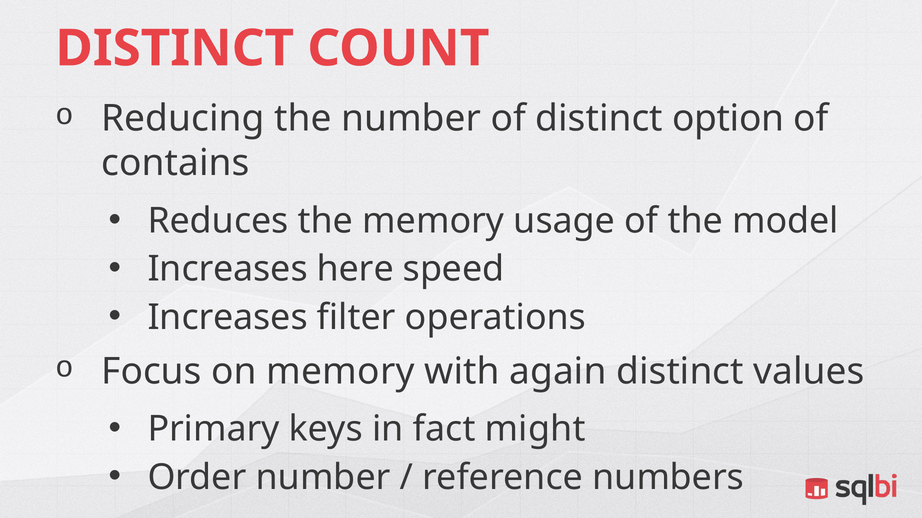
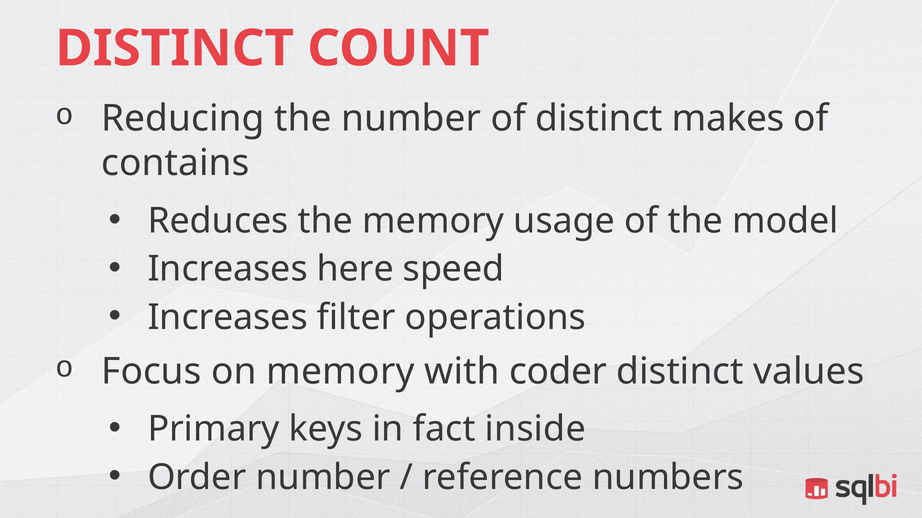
option: option -> makes (728, 119)
again: again -> coder (558, 372)
might: might -> inside (535, 430)
